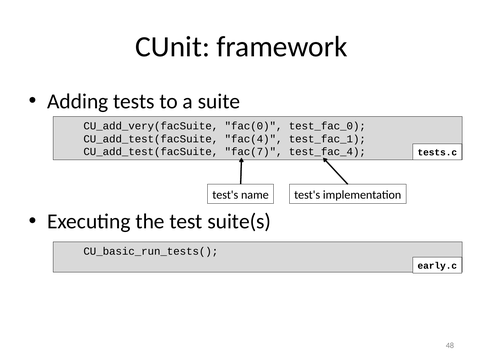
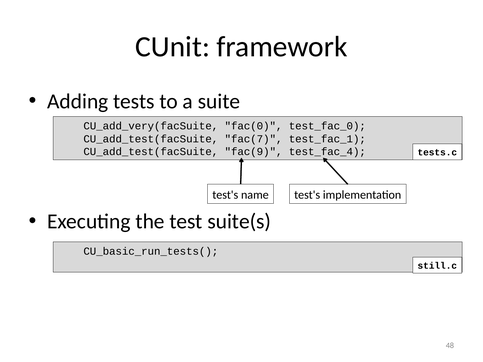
fac(4: fac(4 -> fac(7 (254, 139)
fac(7: fac(7 -> fac(9 (254, 152)
early.c: early.c -> still.c (437, 266)
